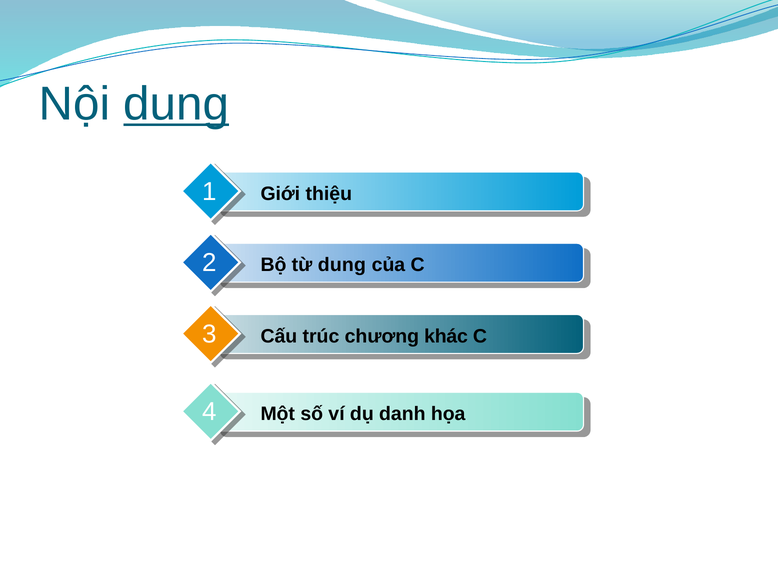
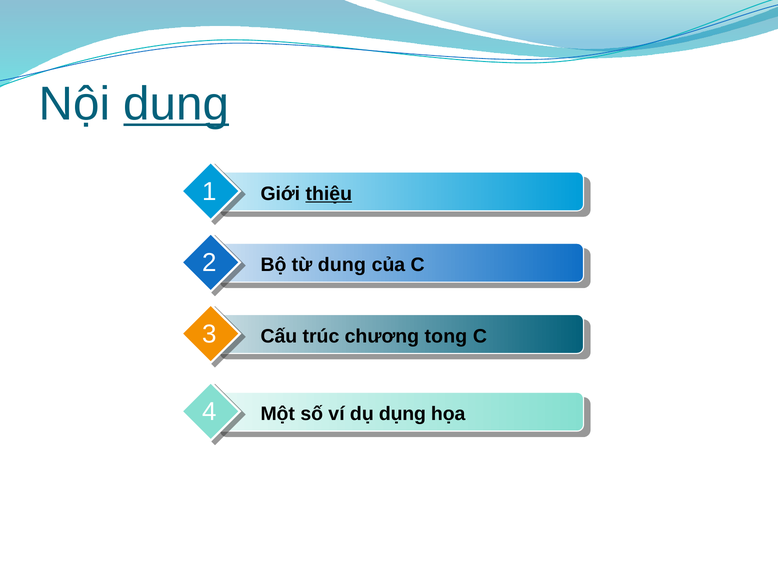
thiệu underline: none -> present (329, 194)
khác: khác -> tong (446, 336)
danh: danh -> dụng (402, 414)
